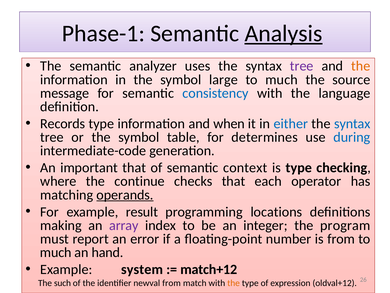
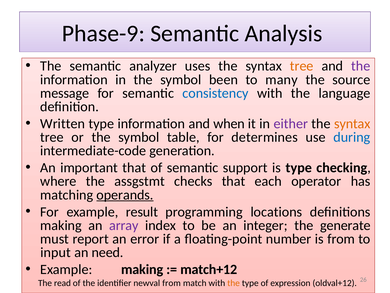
Phase-1: Phase-1 -> Phase-9 (103, 33)
Analysis underline: present -> none (283, 33)
tree colour: purple -> orange (302, 66)
the colour: orange -> purple (361, 66)
large: large -> been (223, 79)
much: much -> many (282, 79)
Records: Records -> Written (63, 123)
either colour: blue -> purple (291, 123)
syntax colour: blue -> orange (352, 123)
context: context -> support (245, 167)
continue: continue -> assgstmt (140, 181)
program: program -> generate (345, 225)
much: much -> input (56, 252)
hand: hand -> need (108, 252)
Example system: system -> making (142, 269)
such: such -> read (62, 283)
